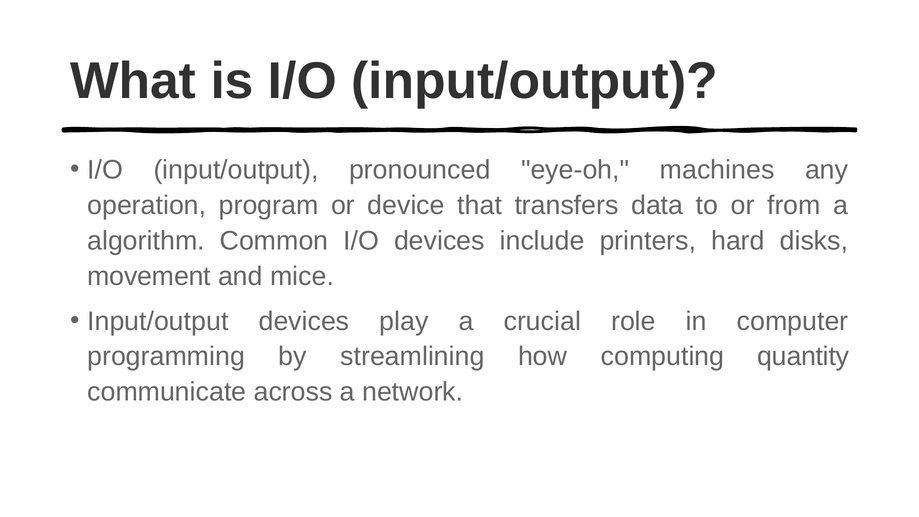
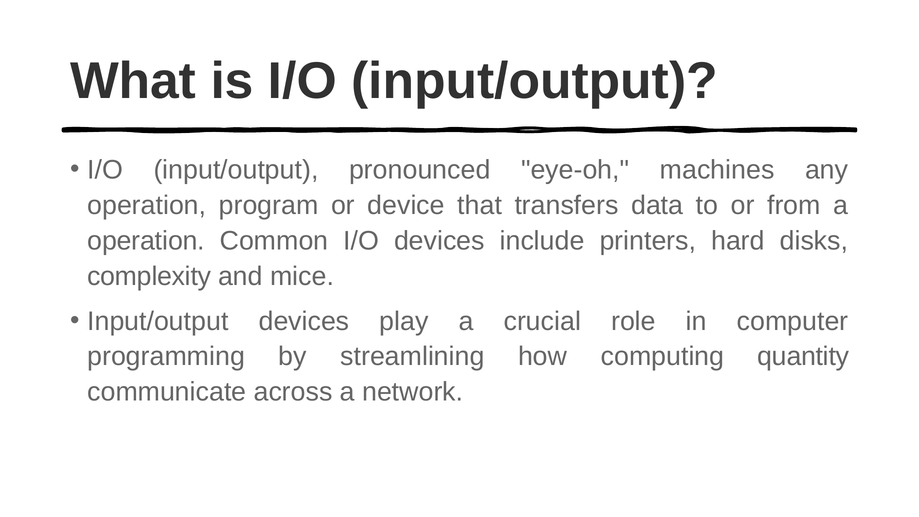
algorithm: algorithm -> operation (146, 241)
movement: movement -> complexity (149, 276)
